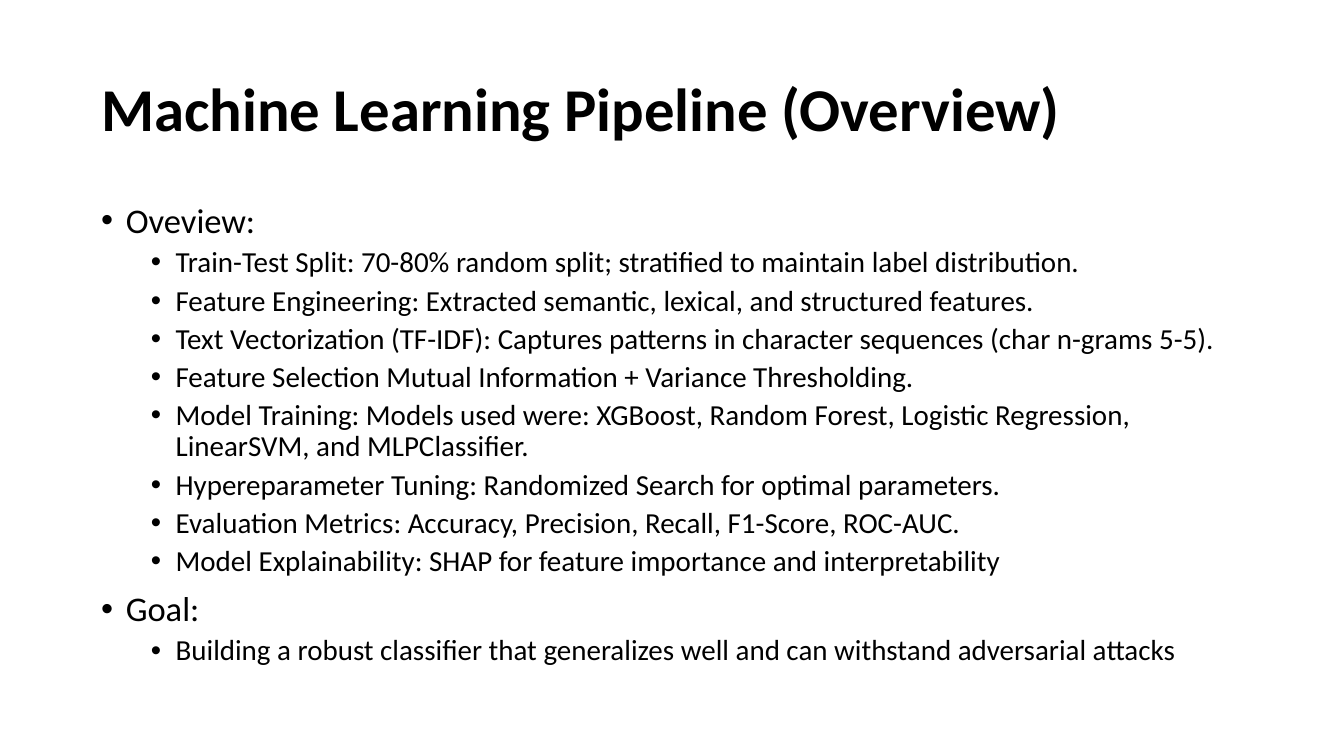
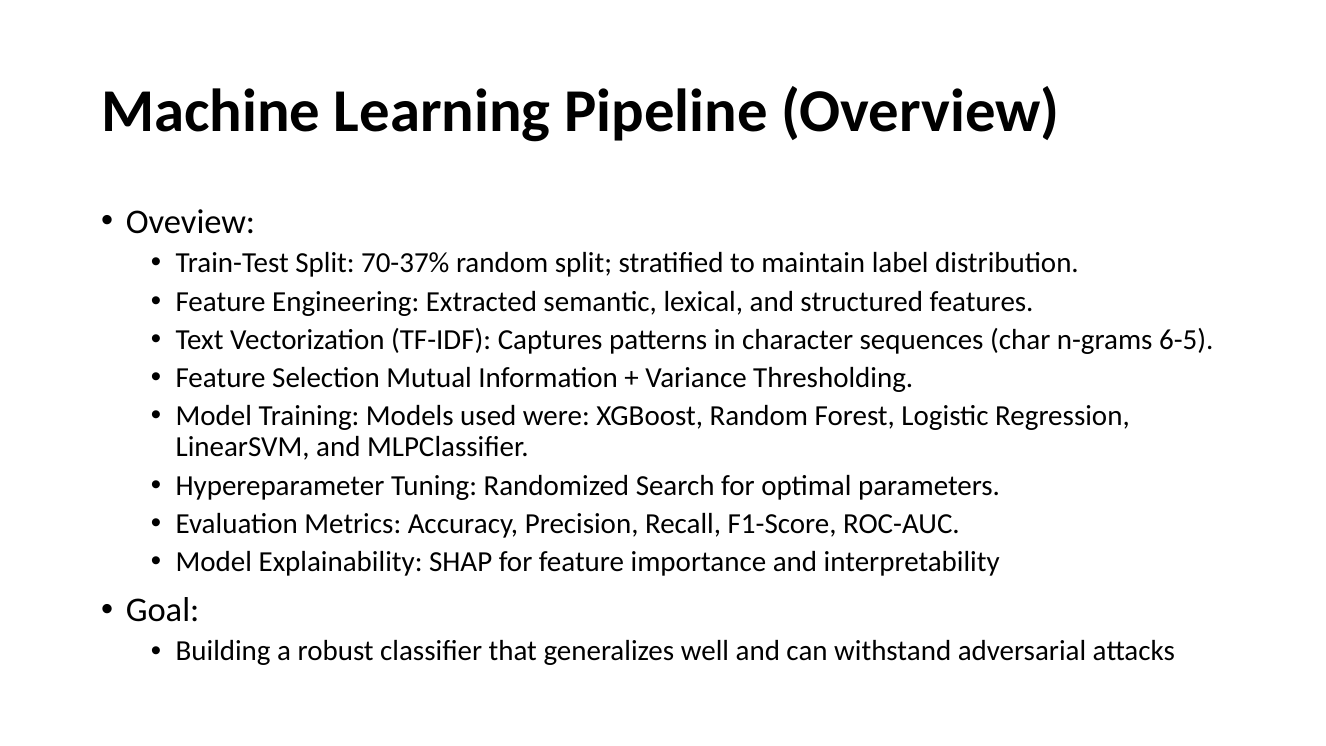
70-80%: 70-80% -> 70-37% (405, 263)
5-5: 5-5 -> 6-5 (1186, 340)
